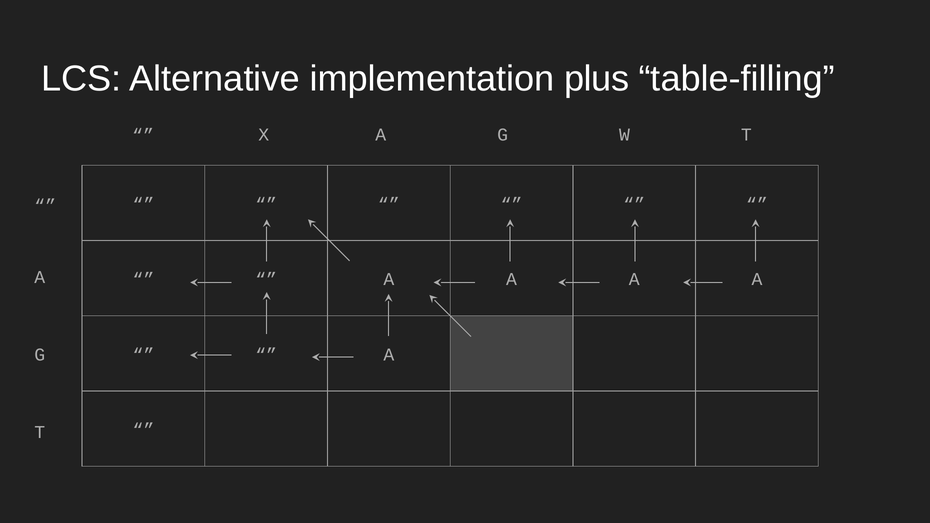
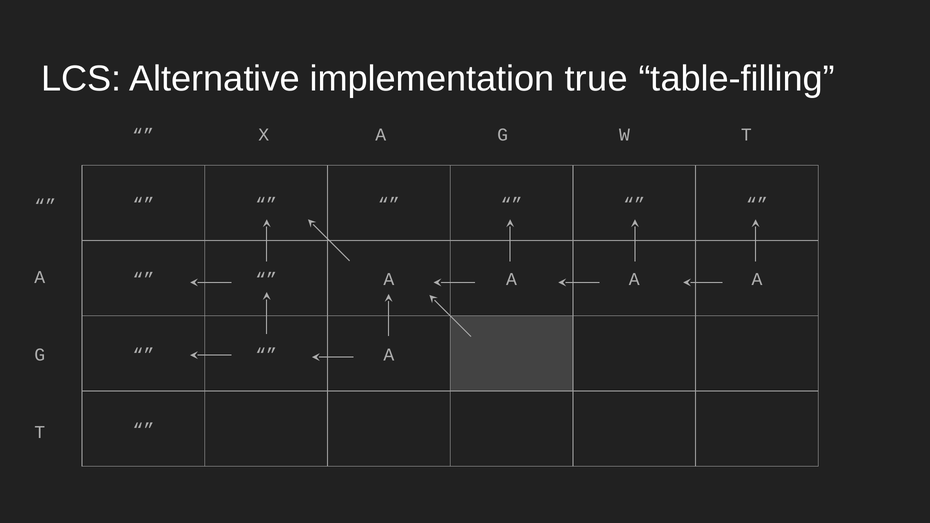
plus: plus -> true (596, 79)
